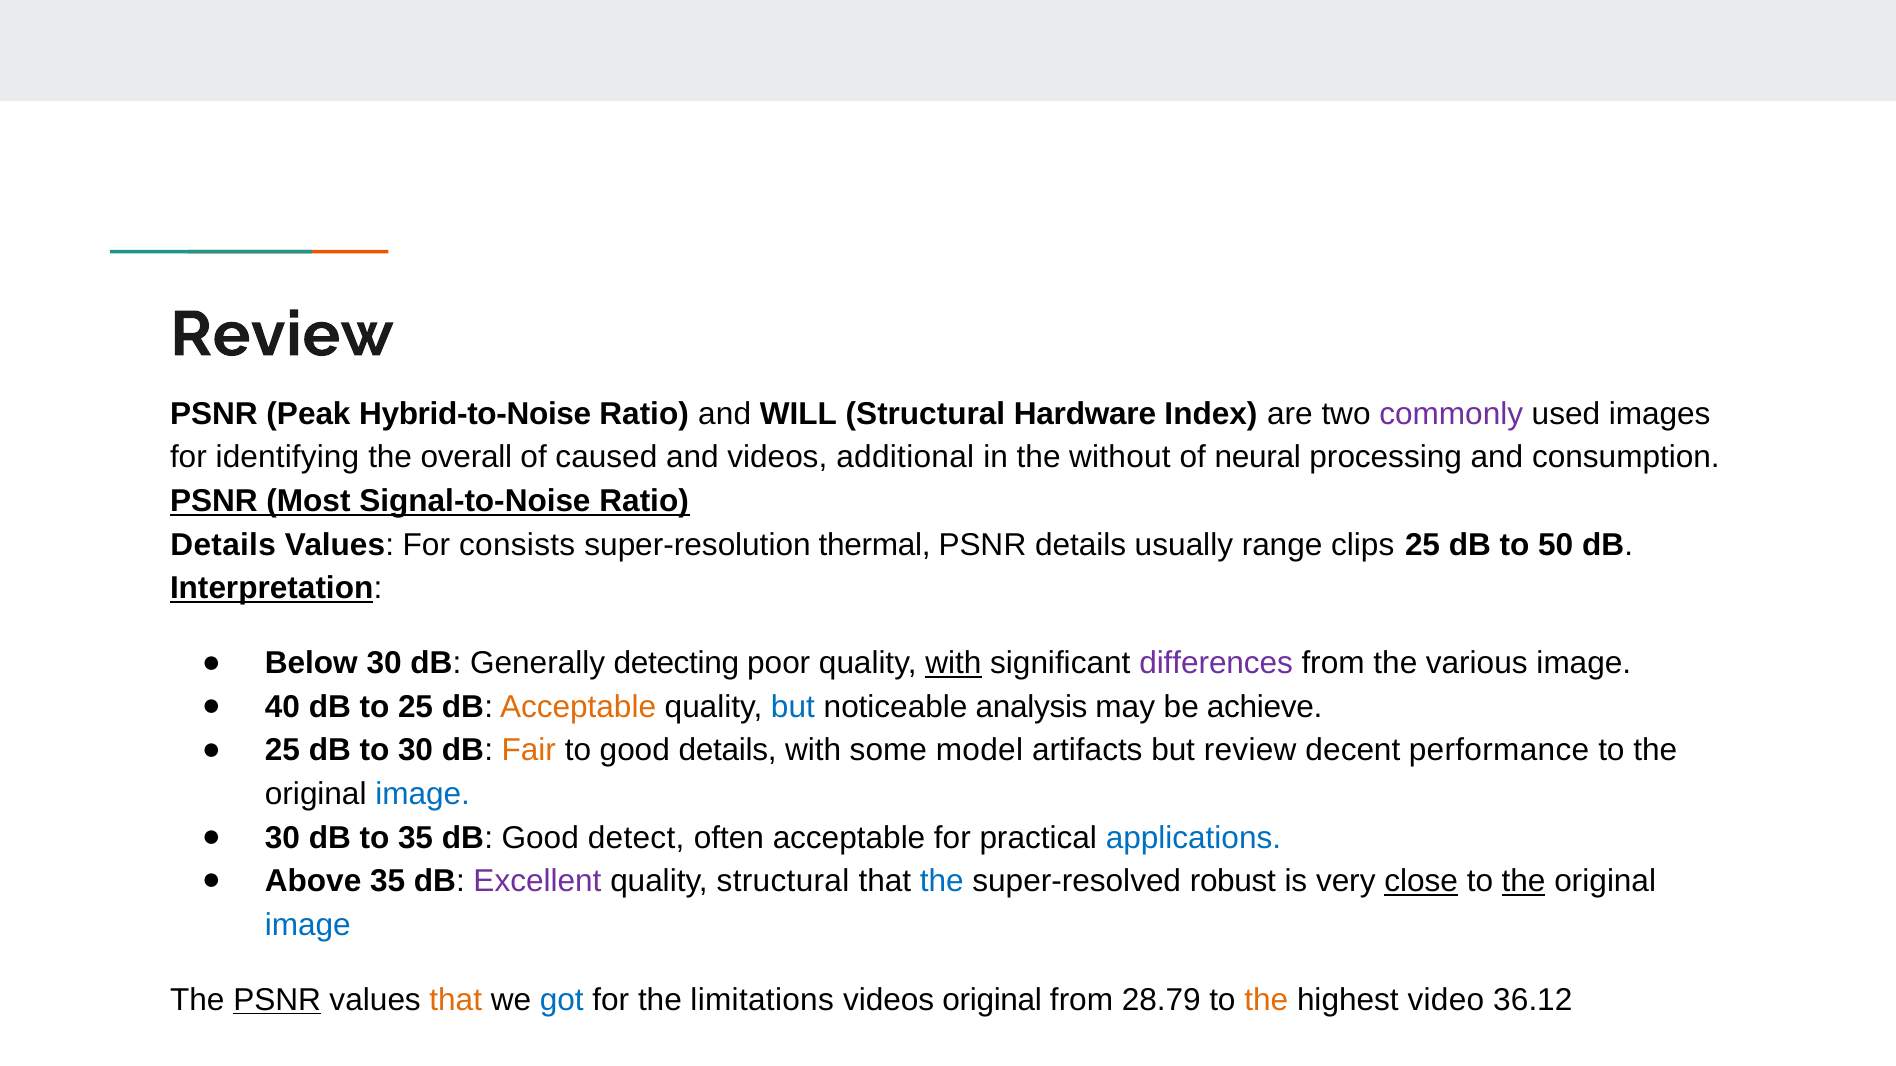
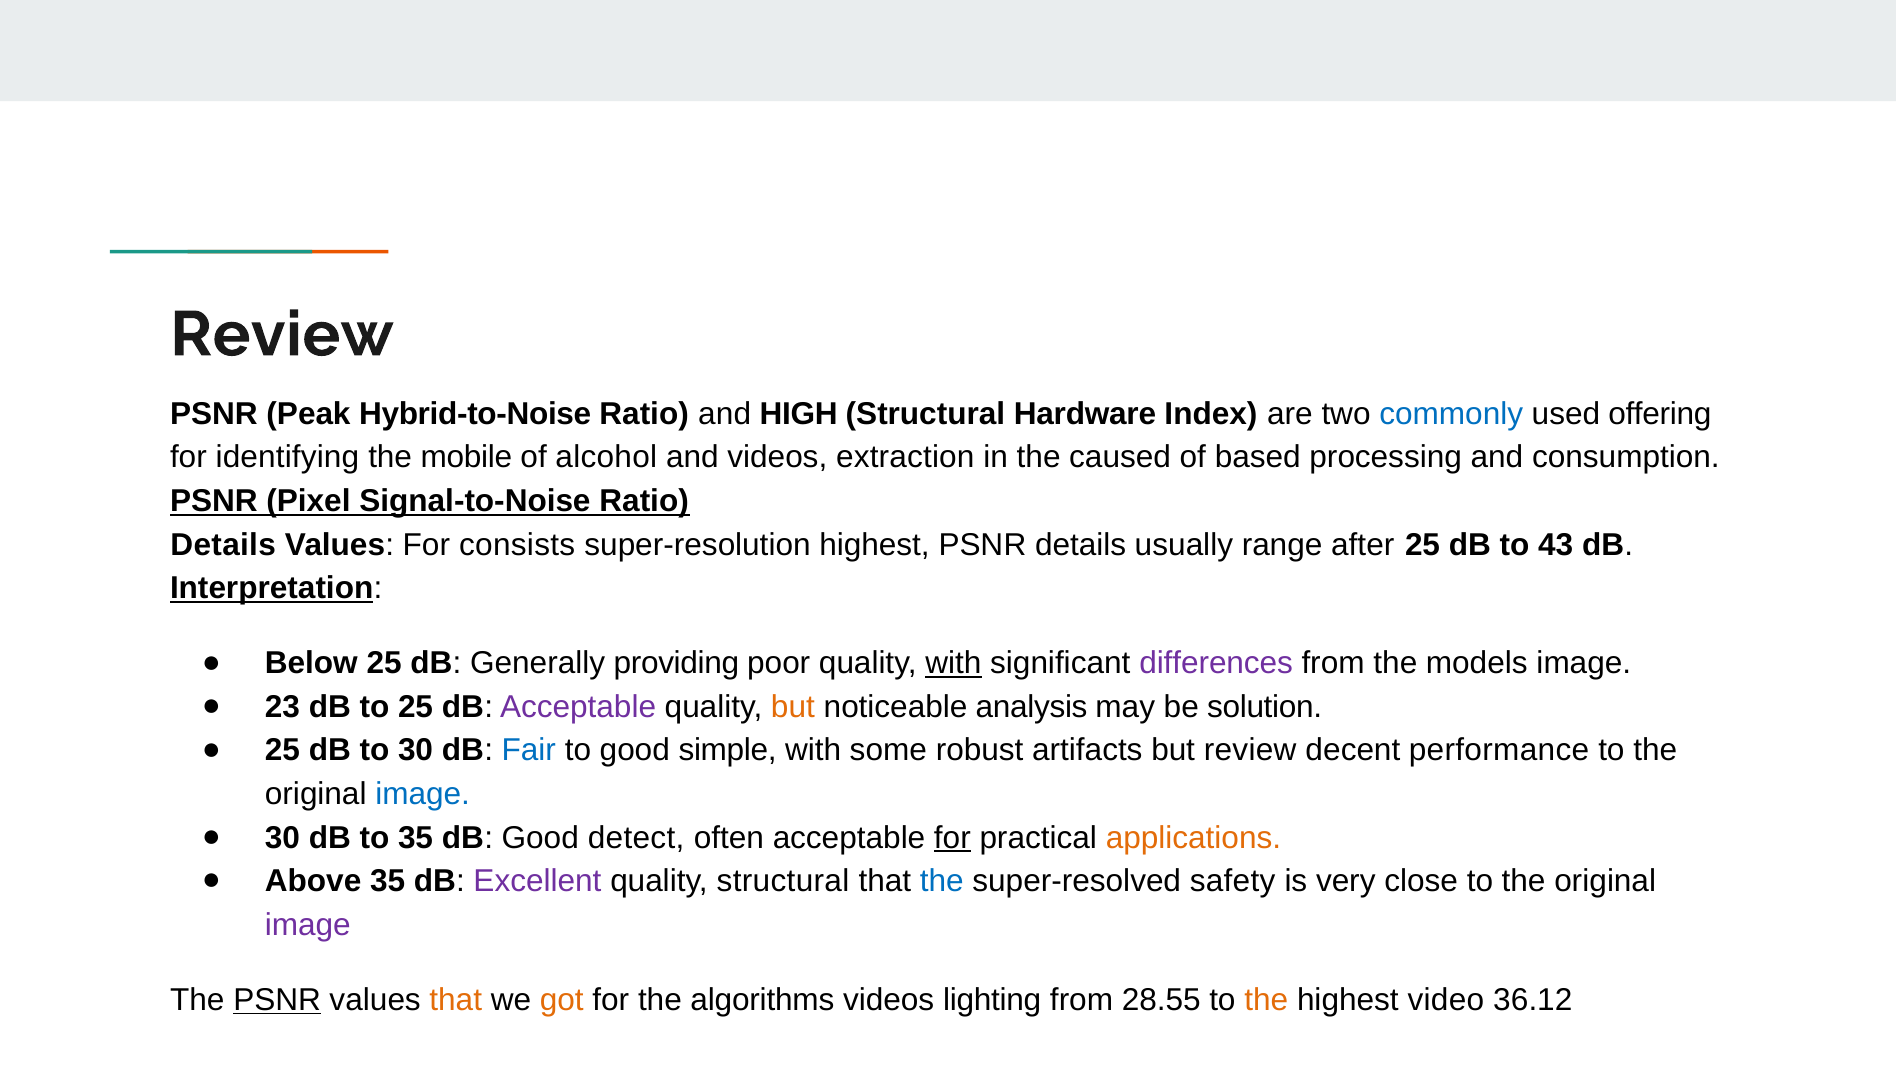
WILL: WILL -> HIGH (799, 414)
commonly colour: purple -> blue (1451, 414)
images: images -> offering (1660, 414)
overall: overall -> mobile (466, 458)
caused: caused -> alcohol (606, 458)
additional: additional -> extraction (905, 458)
without: without -> caused (1120, 458)
neural: neural -> based (1258, 458)
Most: Most -> Pixel (308, 501)
super-resolution thermal: thermal -> highest (874, 545)
clips: clips -> after (1363, 545)
50: 50 -> 43 (1556, 545)
Below 30: 30 -> 25 (384, 664)
detecting: detecting -> providing (676, 664)
various: various -> models (1477, 664)
40: 40 -> 23 (283, 707)
Acceptable colour: orange -> purple (578, 707)
but colour: blue -> orange (793, 707)
achieve: achieve -> solution (1265, 707)
Fair colour: orange -> blue (529, 751)
good details: details -> simple (728, 751)
model: model -> robust (980, 751)
for underline: none -> present (952, 838)
applications colour: blue -> orange (1193, 838)
robust: robust -> safety (1233, 882)
close underline: present -> none (1421, 882)
the underline: present -> none (1524, 882)
image colour: blue -> purple (308, 925)
got colour: blue -> orange (562, 1000)
limitations: limitations -> algorithms (762, 1000)
videos original: original -> lighting (992, 1000)
28.79: 28.79 -> 28.55 (1161, 1000)
